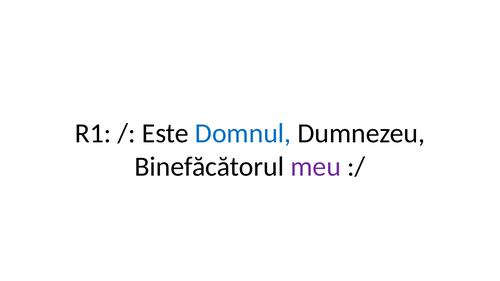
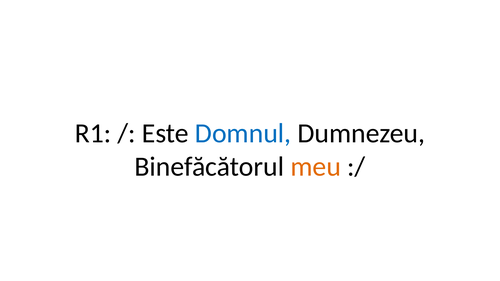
meu colour: purple -> orange (316, 167)
